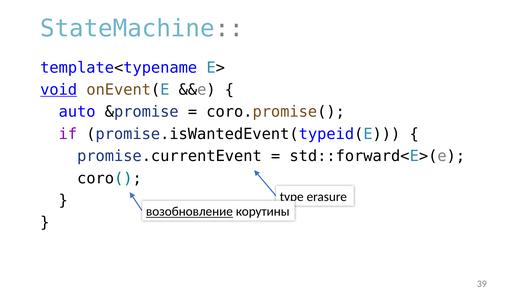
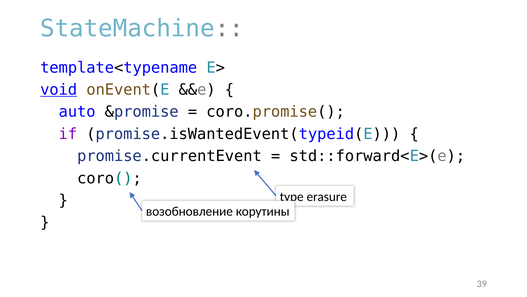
возобновление underline: present -> none (189, 211)
